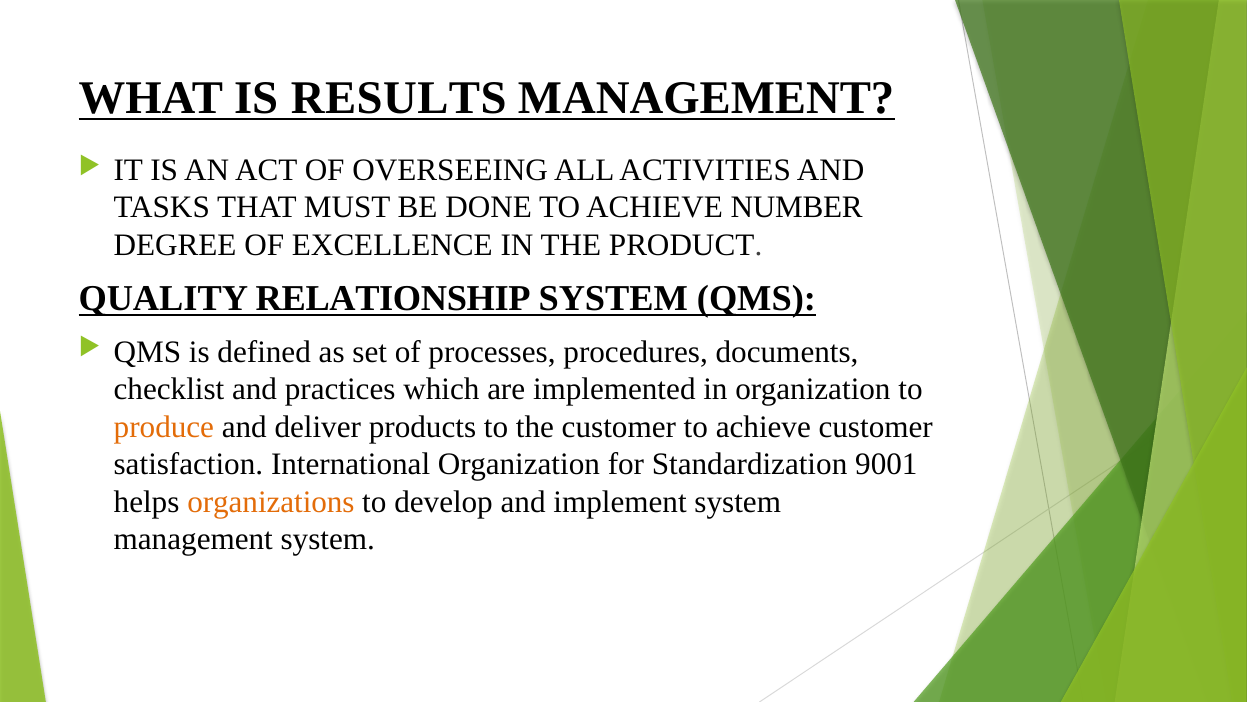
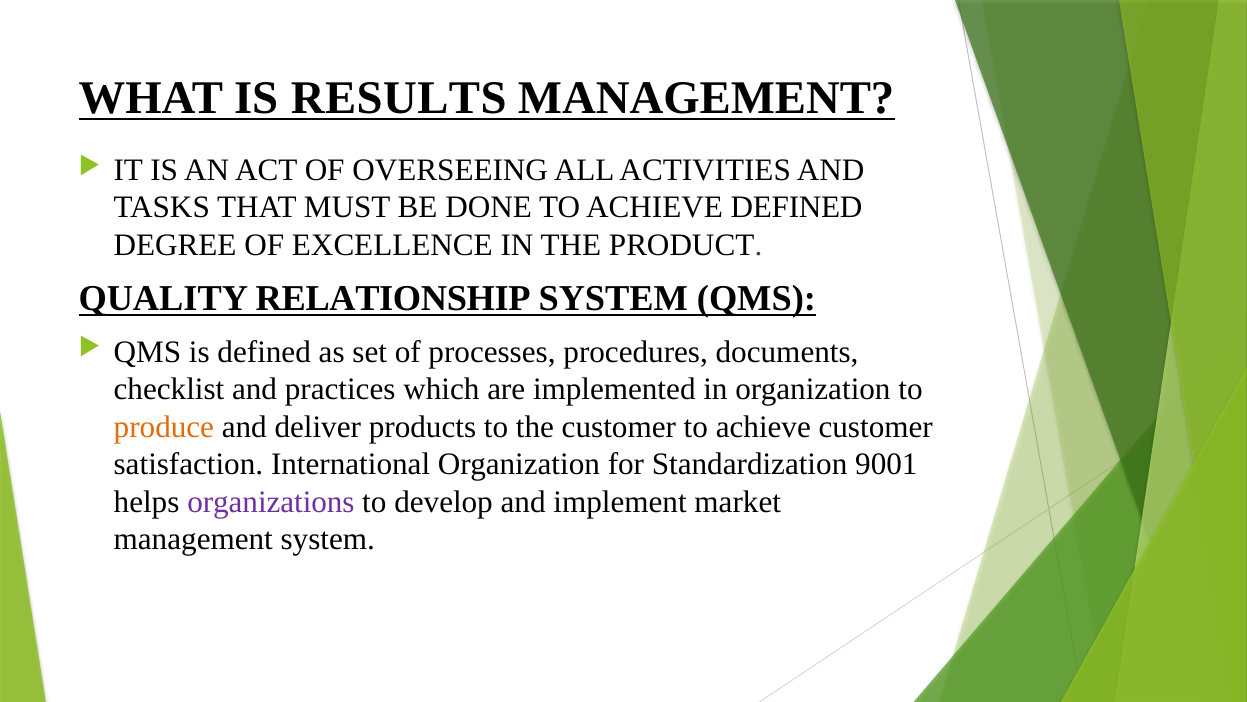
ACHIEVE NUMBER: NUMBER -> DEFINED (797, 208)
organizations colour: orange -> purple (271, 502)
implement system: system -> market (738, 502)
